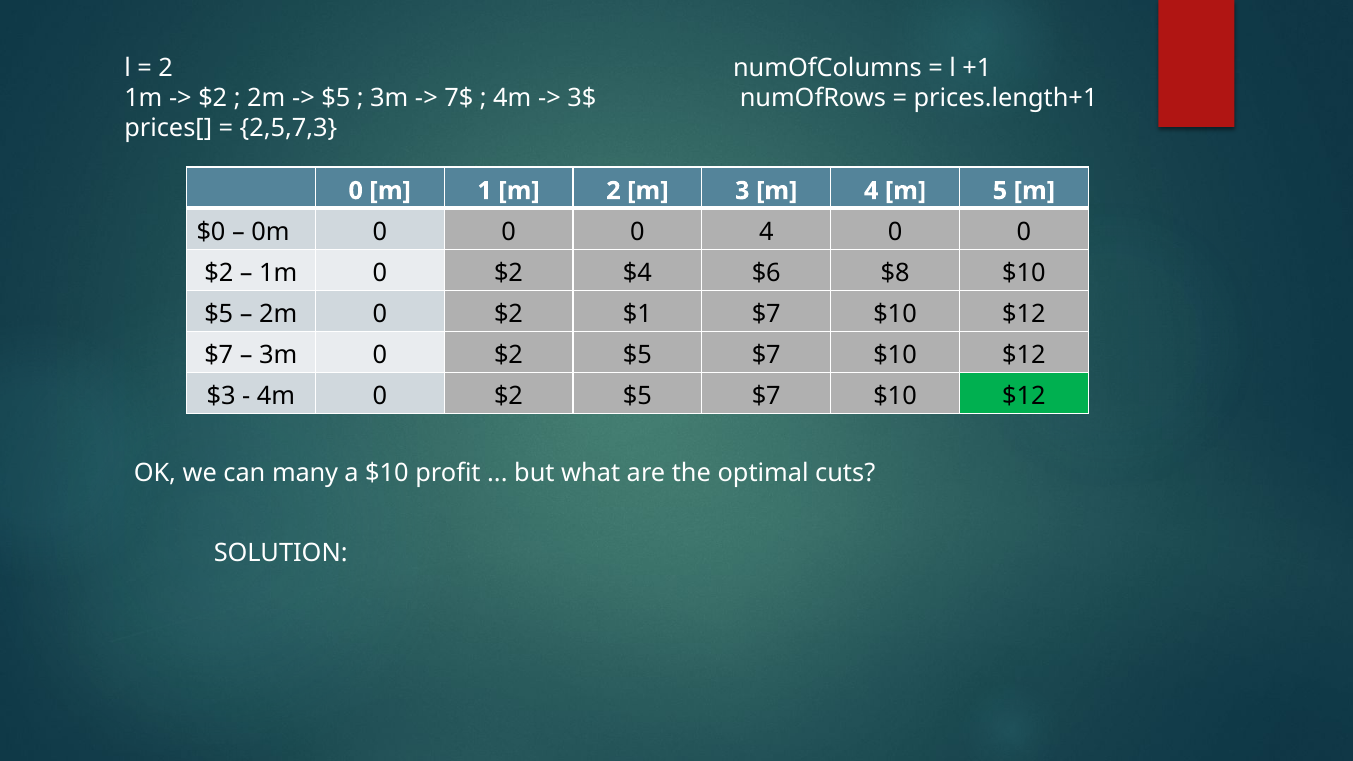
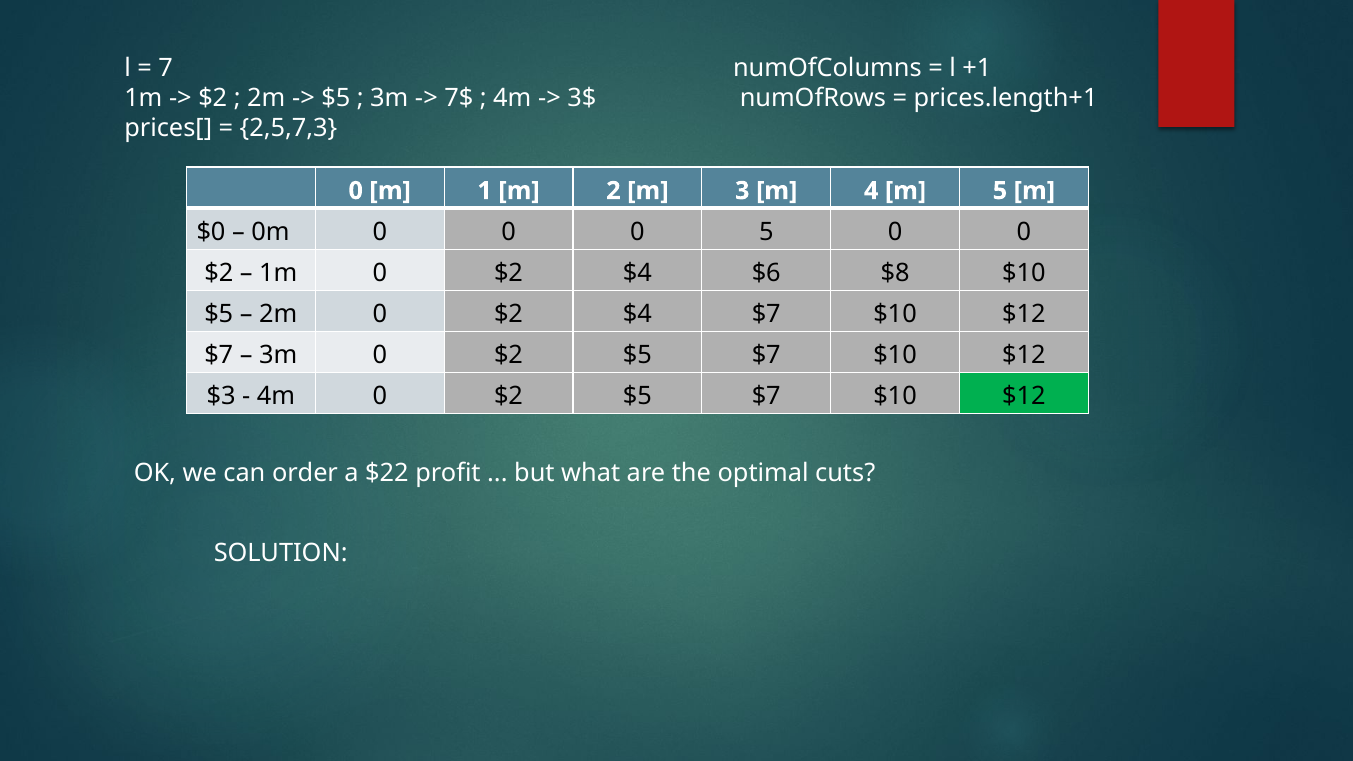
2: 2 -> 7 (166, 68)
0 4: 4 -> 5 (766, 232)
2m 0 $2 $1: $1 -> $4 (637, 314)
many: many -> order (305, 474)
a $10: $10 -> $22 (387, 474)
